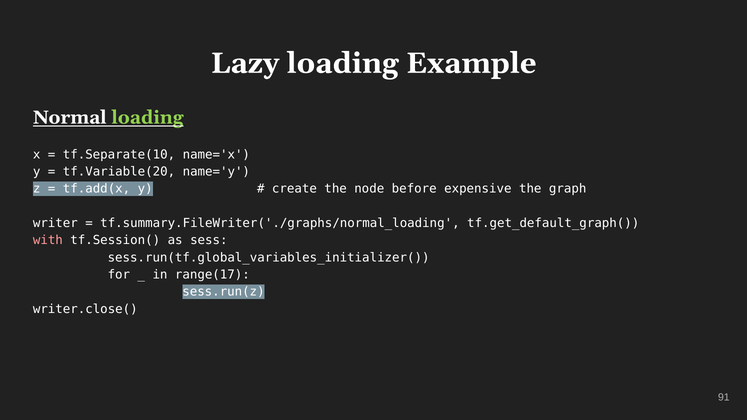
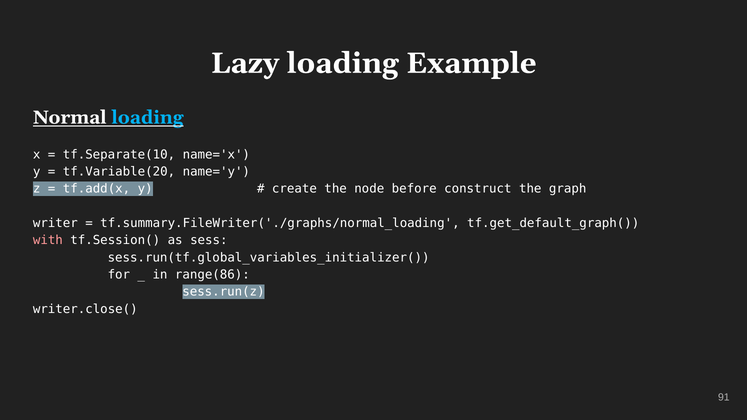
loading colour: light green -> light blue (147, 117)
expensive: expensive -> construct (478, 189)
range(17: range(17 -> range(86 (212, 275)
